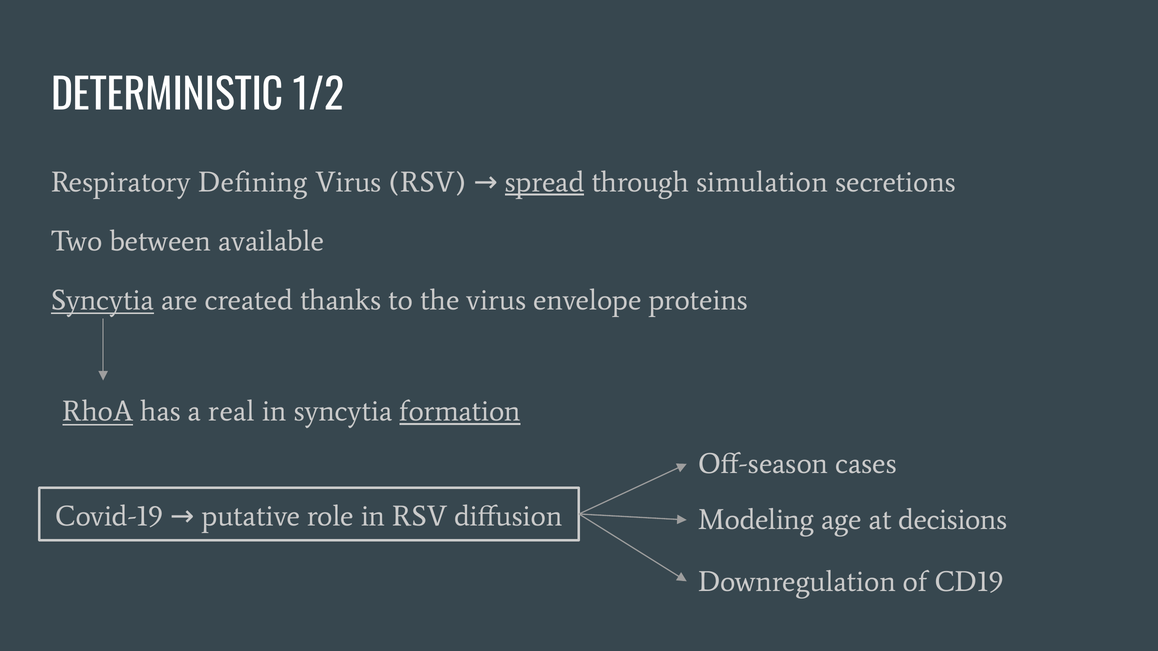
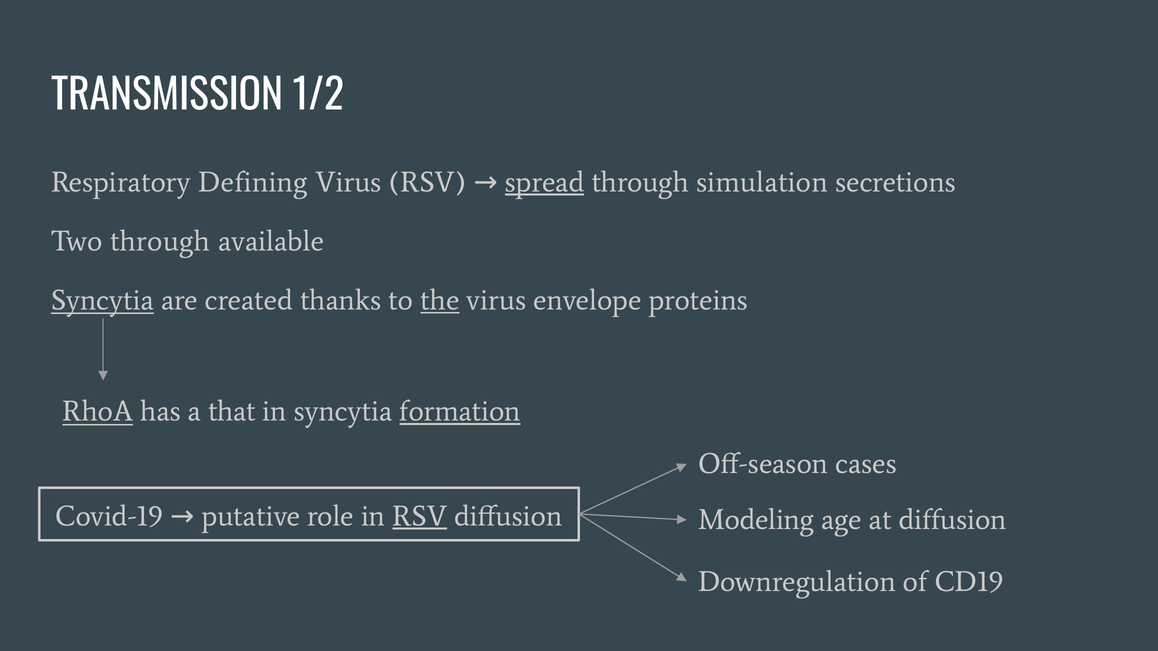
DETERMINISTIC: DETERMINISTIC -> TRANSMISSION (167, 96)
Two between: between -> through (160, 241)
the underline: none -> present (440, 301)
real: real -> that (232, 412)
RSV underline: none -> present (420, 516)
at decisions: decisions -> diffusion (953, 520)
